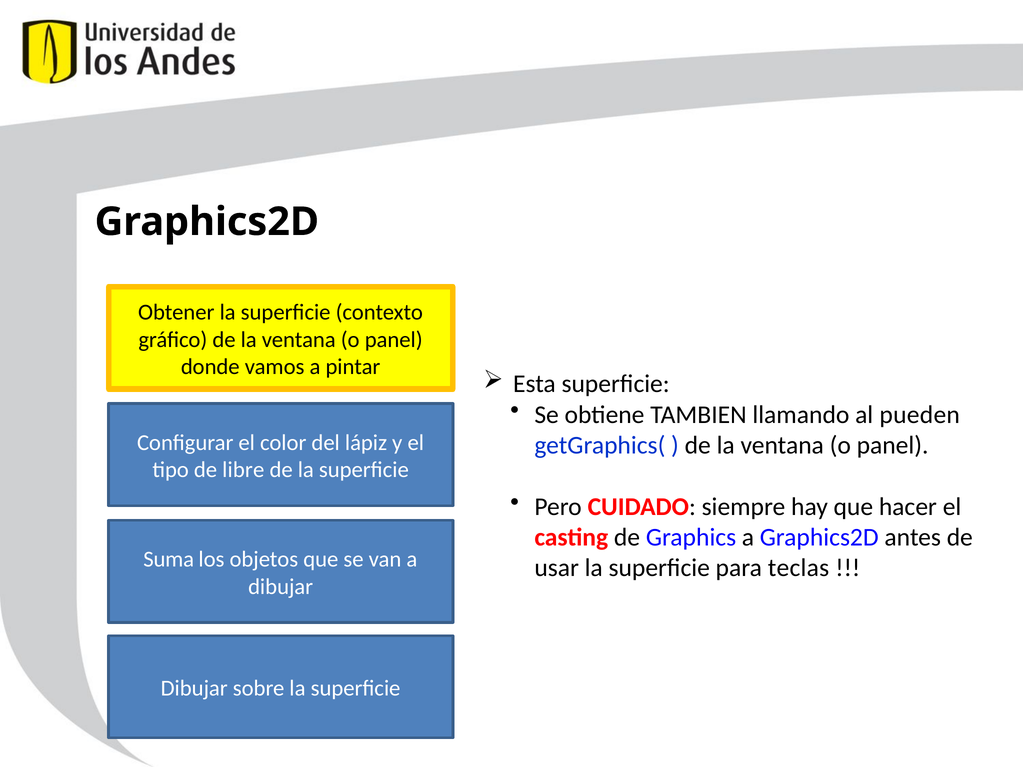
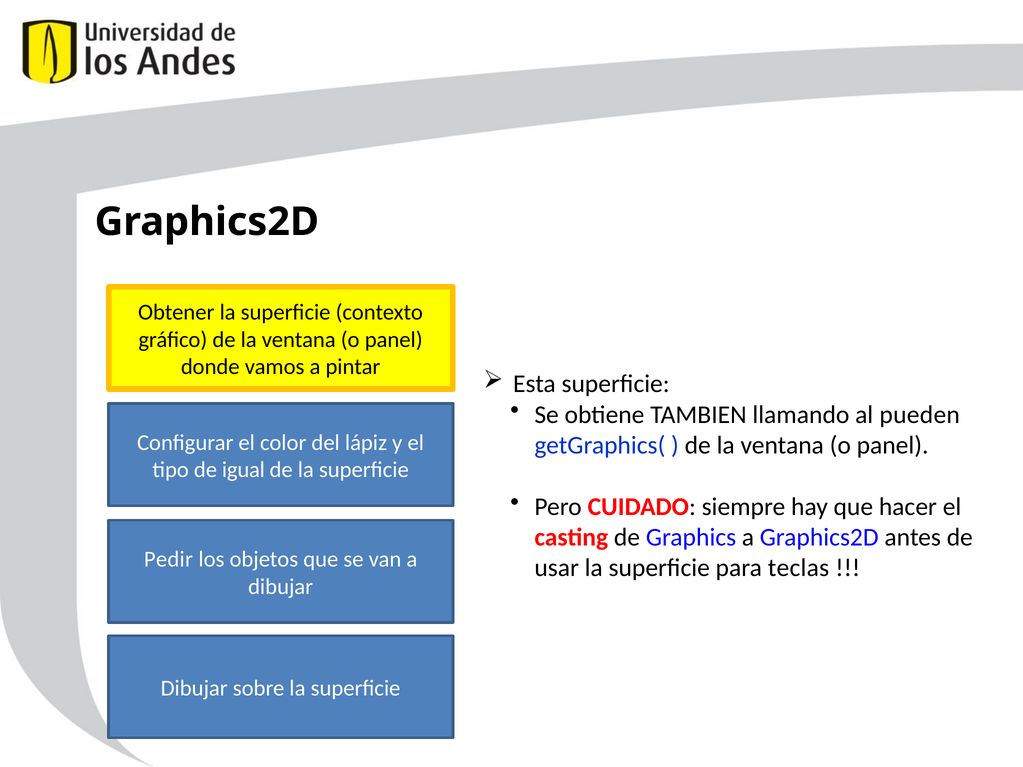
libre: libre -> igual (243, 470)
Suma: Suma -> Pedir (168, 560)
